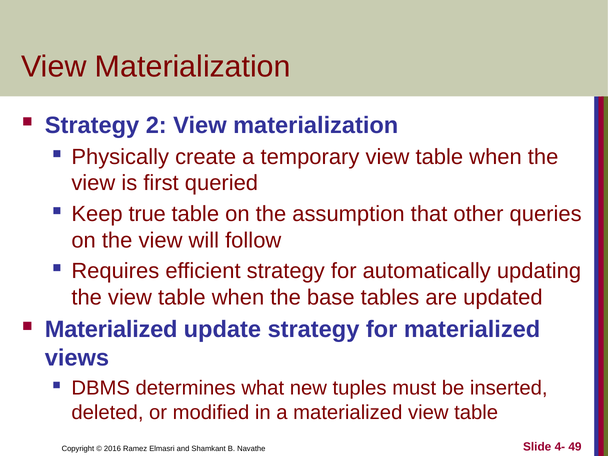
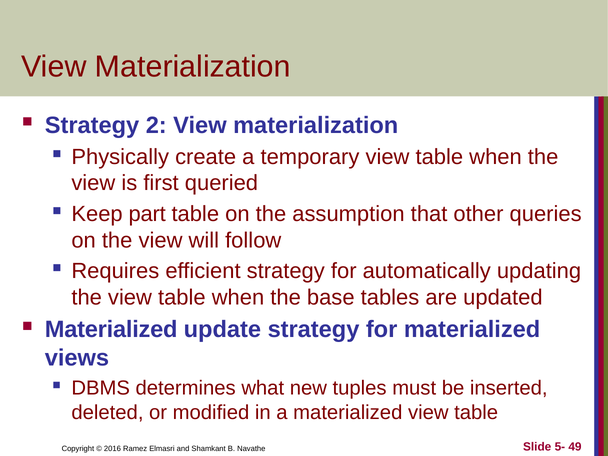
true: true -> part (147, 214)
4-: 4- -> 5- (560, 447)
